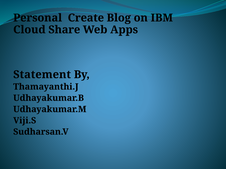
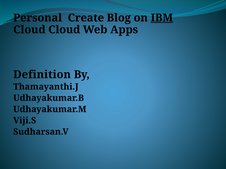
IBM underline: none -> present (162, 18)
Cloud Share: Share -> Cloud (64, 30)
Statement: Statement -> Definition (42, 75)
